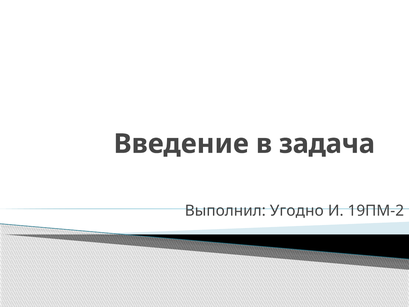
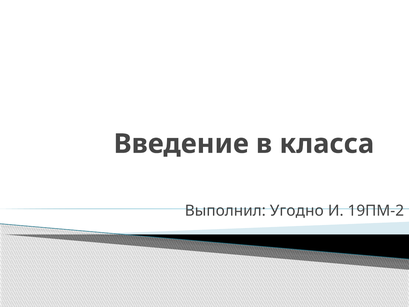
задача: задача -> класса (327, 144)
